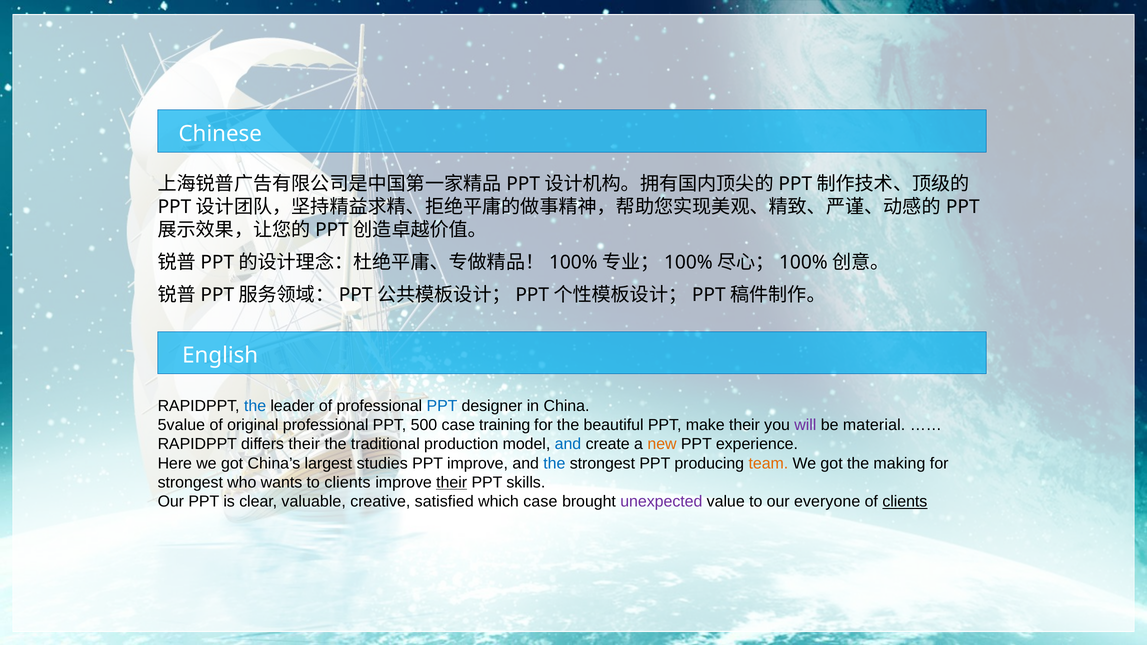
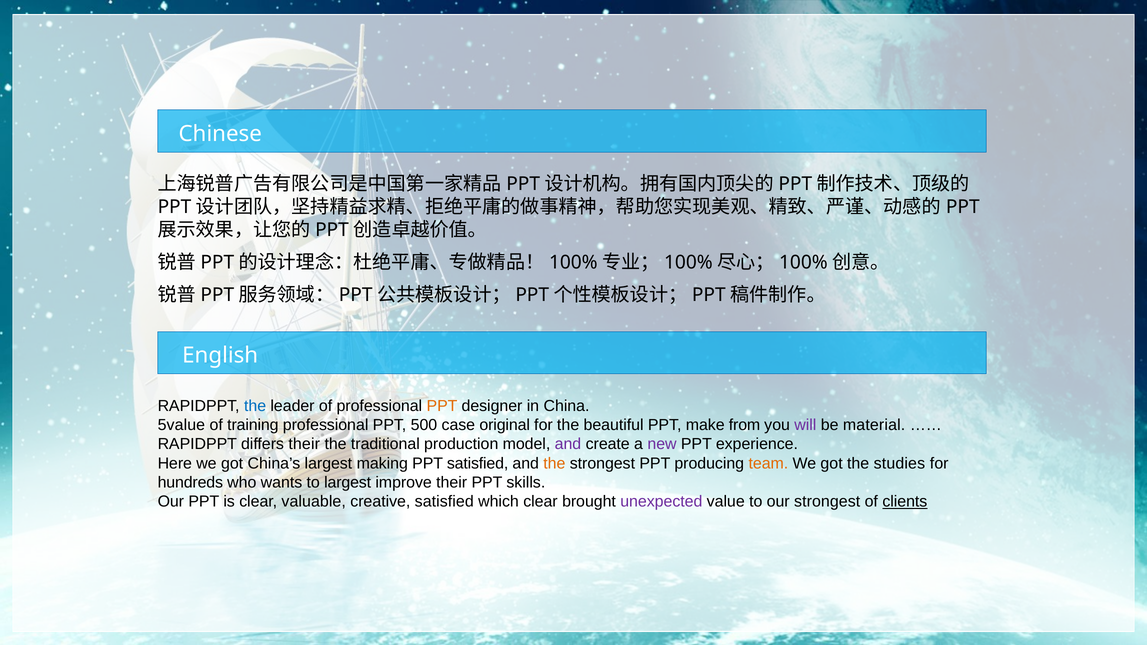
PPT colour: blue -> orange (442, 406)
original: original -> training (253, 425)
training: training -> original (505, 425)
make their: their -> from (745, 425)
and colour: blue -> purple (568, 444)
new colour: orange -> purple (662, 444)
studies: studies -> making (382, 463)
PPT improve: improve -> satisfied (478, 463)
the colour: blue -> orange (554, 463)
making: making -> studies (899, 463)
strongest: strongest -> hundreds (190, 483)
to clients: clients -> largest (348, 483)
their underline: present -> none (452, 483)
which case: case -> clear (540, 502)
our everyone: everyone -> strongest (827, 502)
